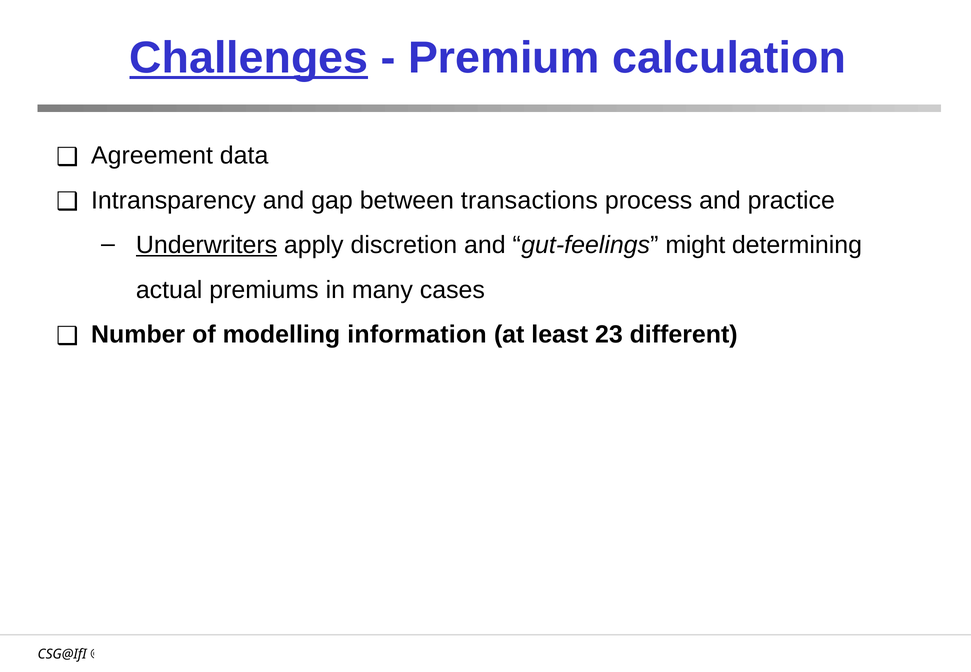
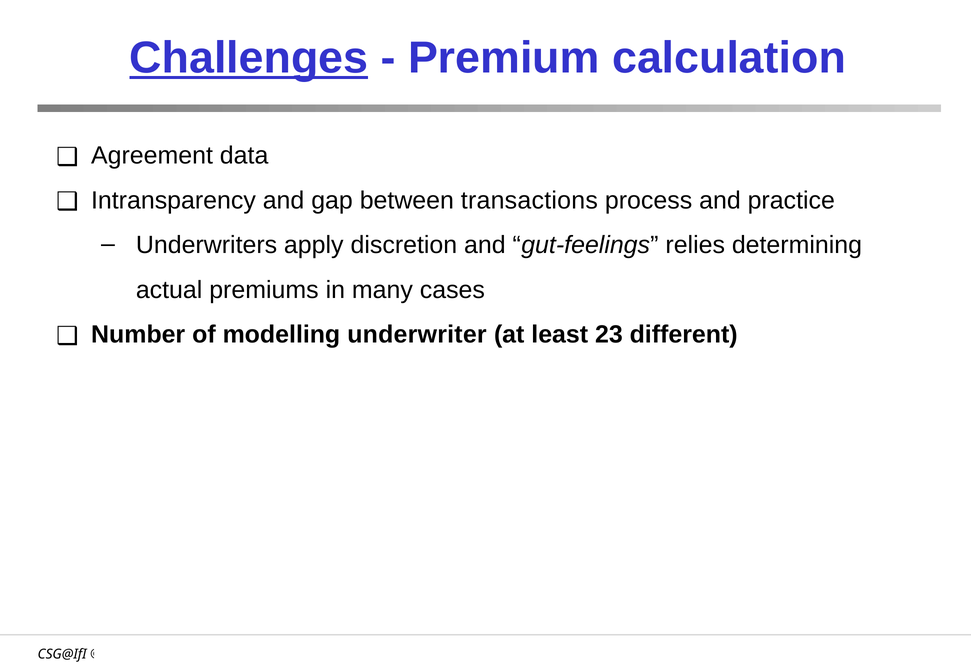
Underwriters underline: present -> none (207, 245)
might: might -> relies (695, 245)
information: information -> underwriter (417, 335)
